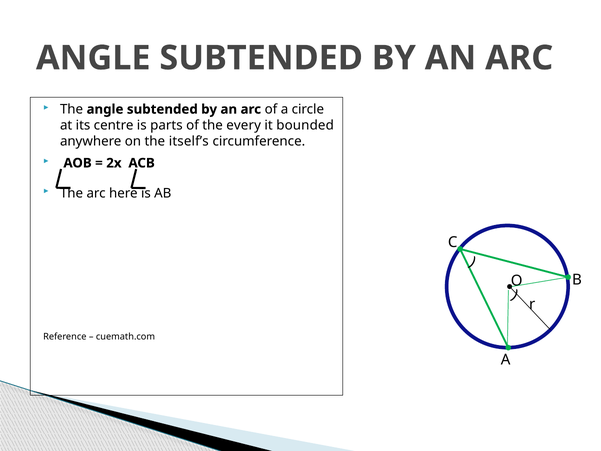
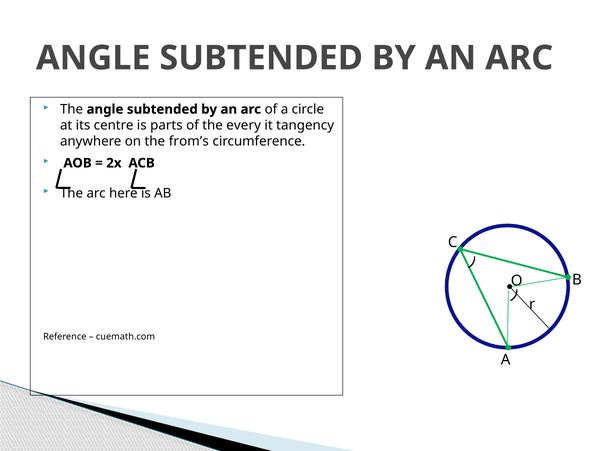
bounded: bounded -> tangency (305, 125)
itself’s: itself’s -> from’s (189, 141)
